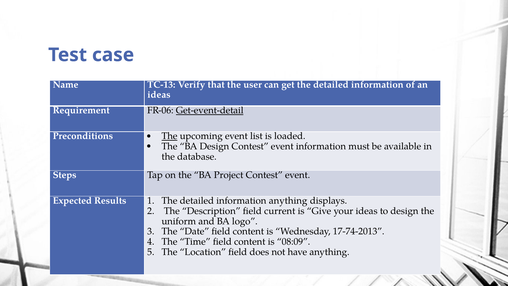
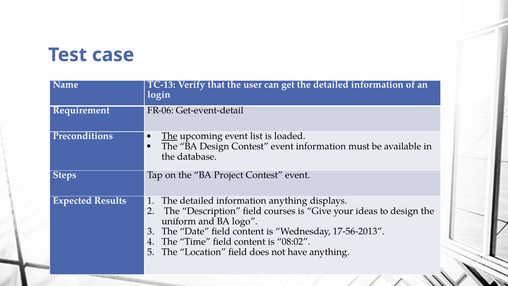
ideas: ideas -> login (159, 95)
Get-event-detail underline: present -> none (210, 110)
current: current -> courses (280, 211)
17-74-2013: 17-74-2013 -> 17-56-2013 (359, 231)
08:09: 08:09 -> 08:02 (294, 242)
